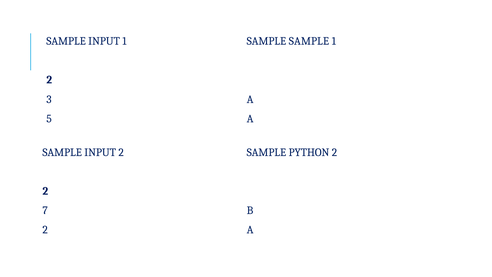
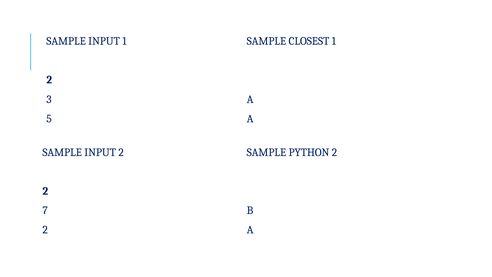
SAMPLE SAMPLE: SAMPLE -> CLOSEST (309, 41)
